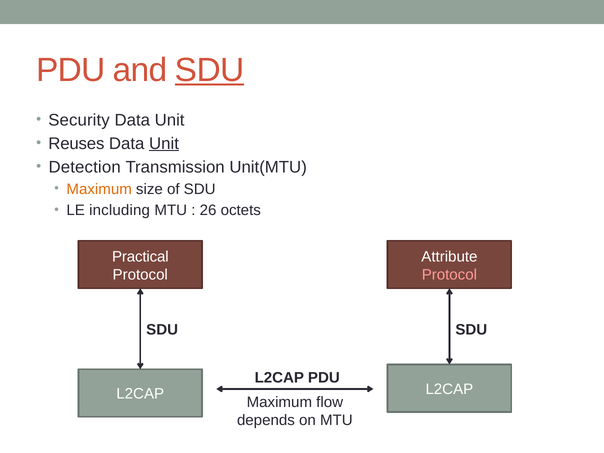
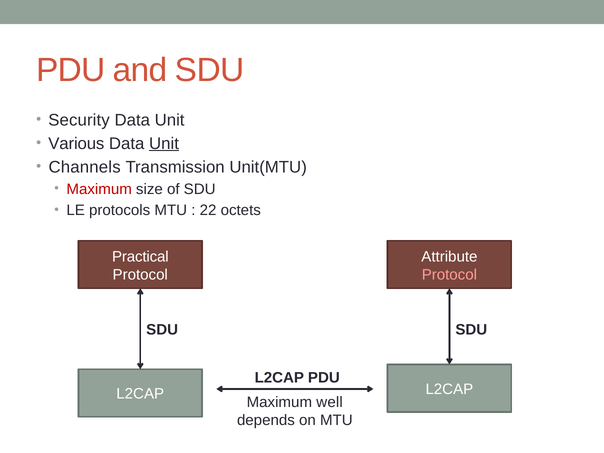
SDU underline: present -> none (210, 70)
Reuses: Reuses -> Various (76, 144)
Detection: Detection -> Channels (85, 167)
Maximum colour: orange -> red (99, 189)
including: including -> protocols (120, 210)
26: 26 -> 22 (208, 210)
flow: flow -> well (330, 402)
